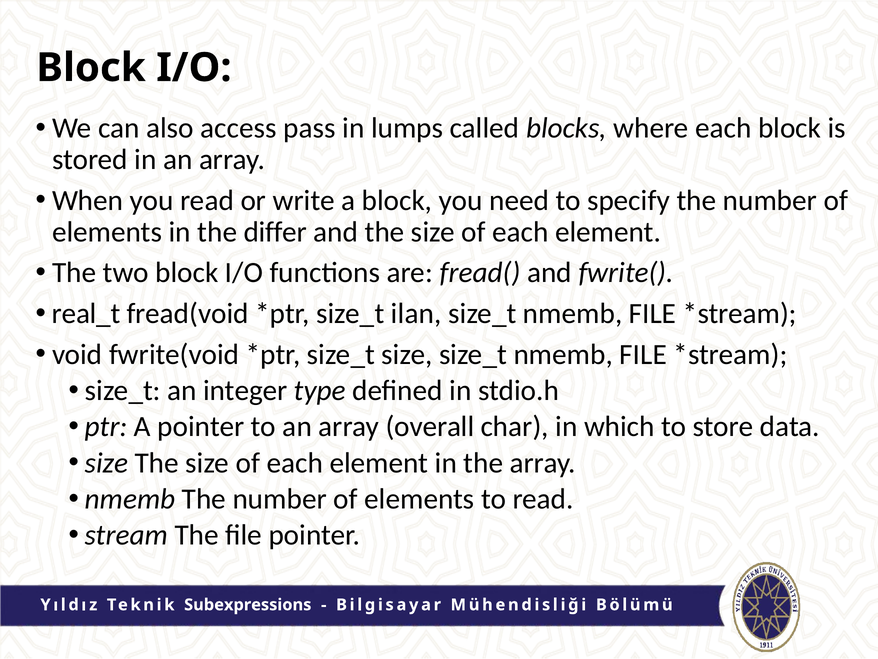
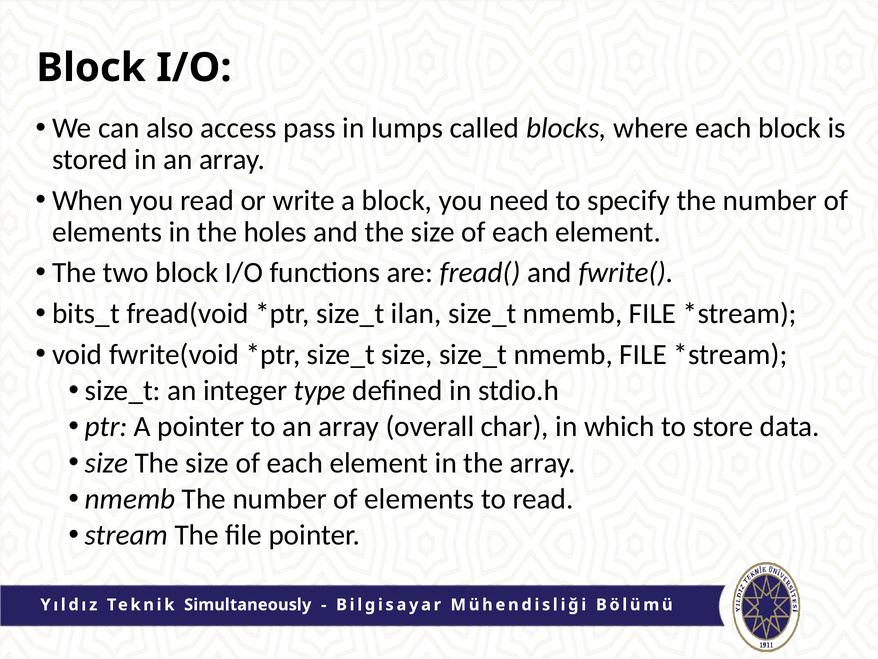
differ: differ -> holes (275, 232)
real_t: real_t -> bits_t (86, 313)
Subexpressions: Subexpressions -> Simultaneously (248, 604)
